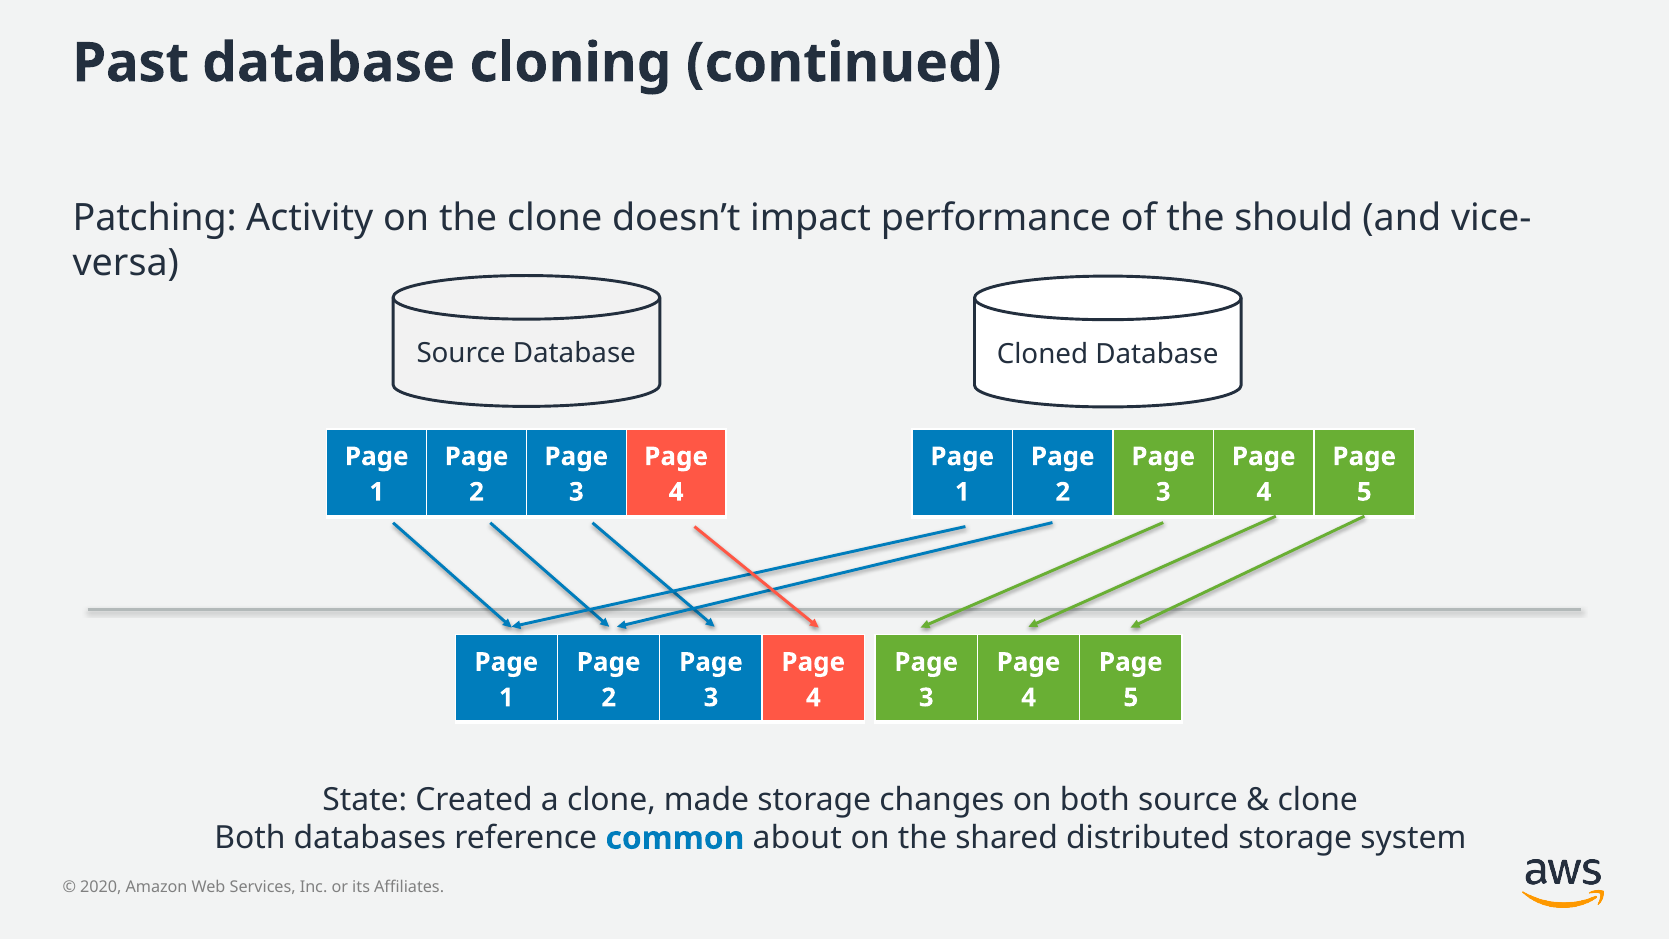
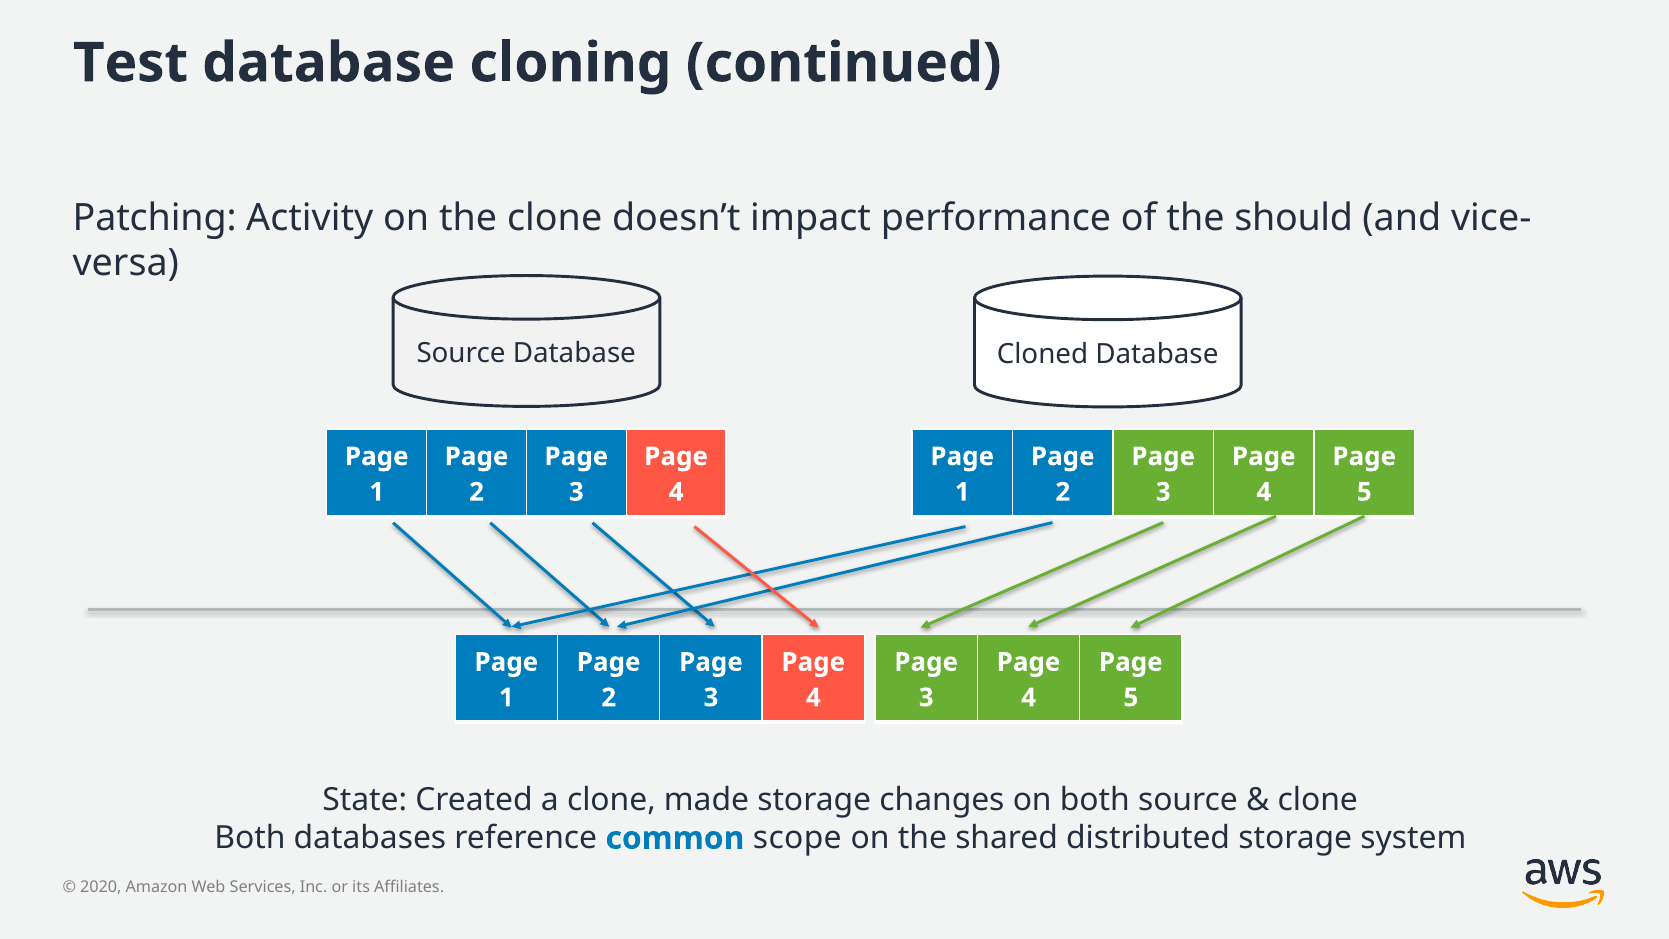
Past: Past -> Test (131, 63)
about: about -> scope (797, 838)
